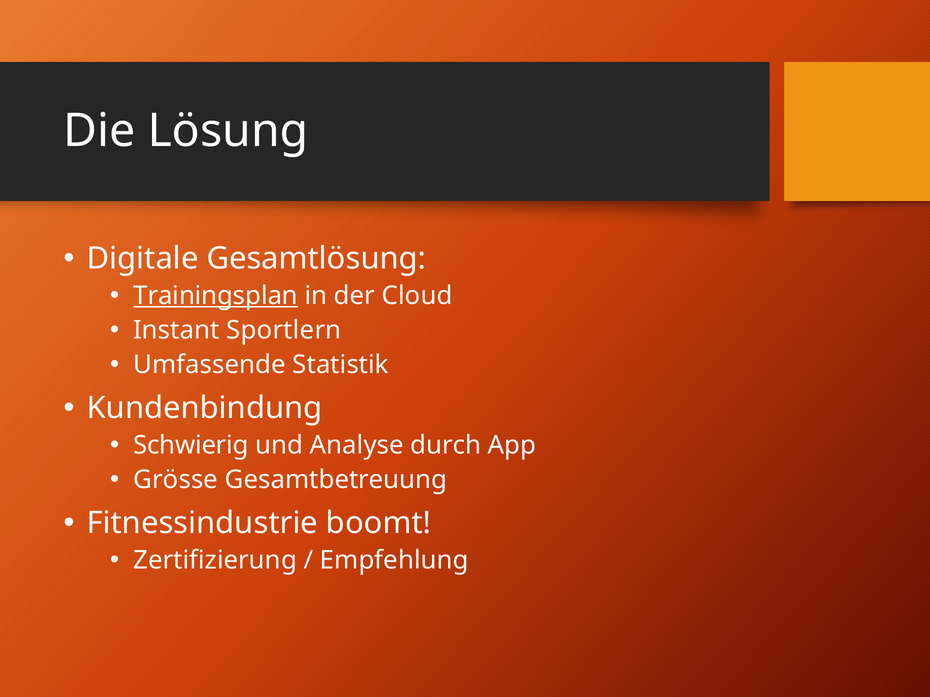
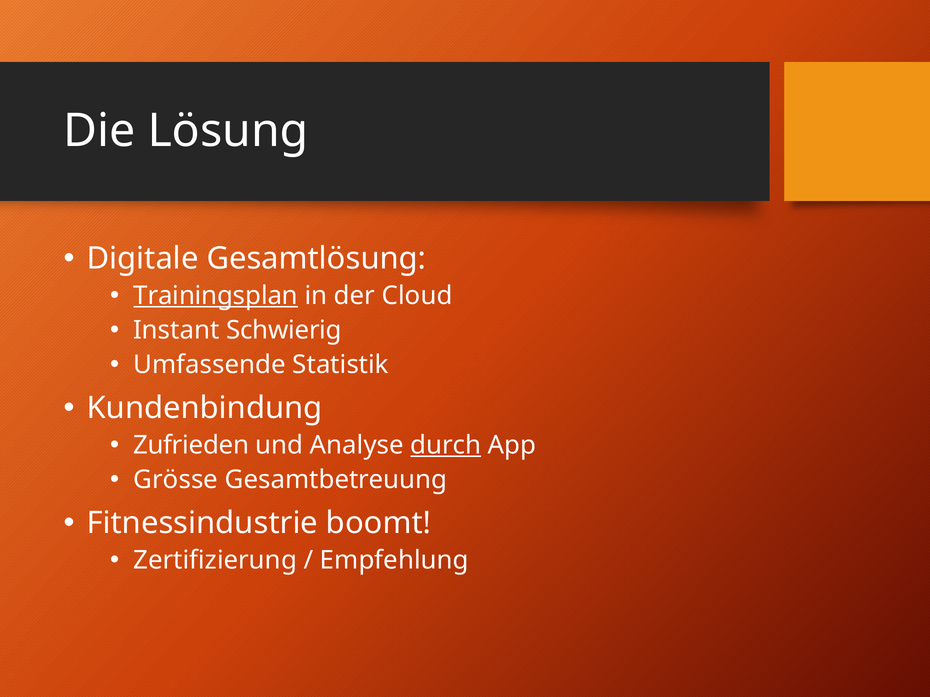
Sportlern: Sportlern -> Schwierig (284, 330)
Schwierig: Schwierig -> Zufrieden (191, 446)
durch underline: none -> present (446, 446)
